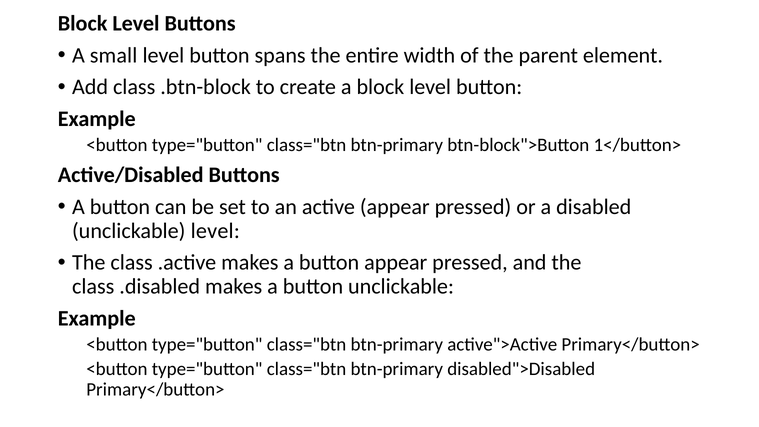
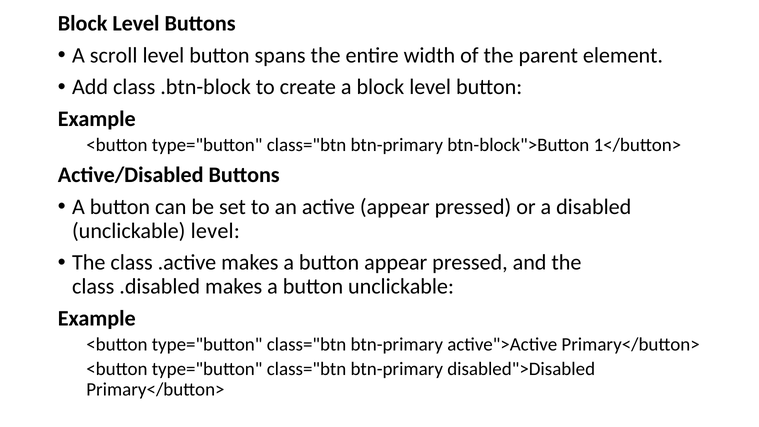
small: small -> scroll (114, 55)
